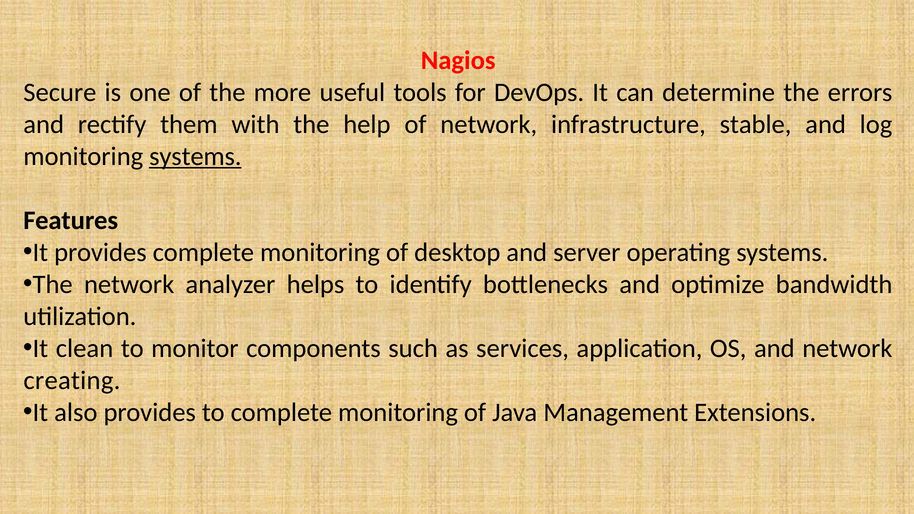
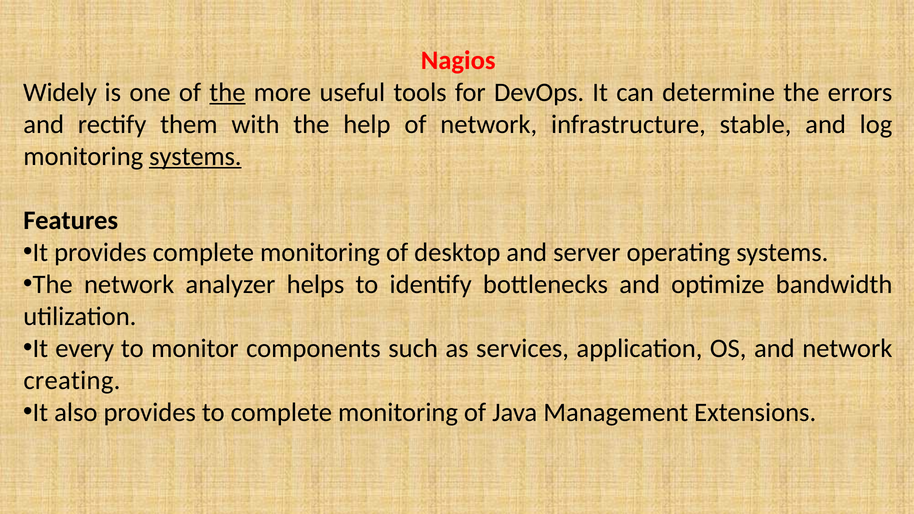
Secure: Secure -> Widely (60, 92)
the underline: none -> present (227, 92)
clean: clean -> every (85, 349)
